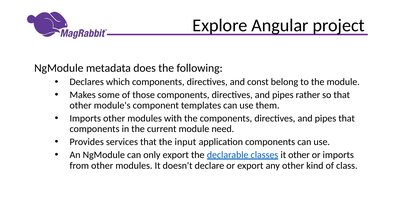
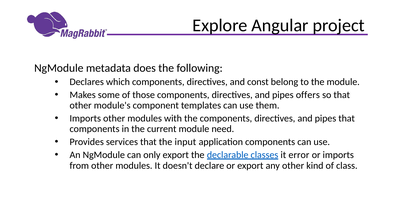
rather: rather -> offers (308, 95)
it other: other -> error (299, 155)
